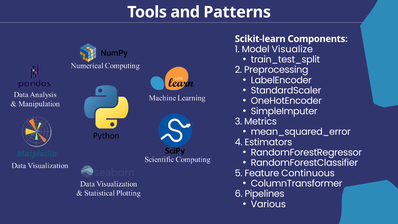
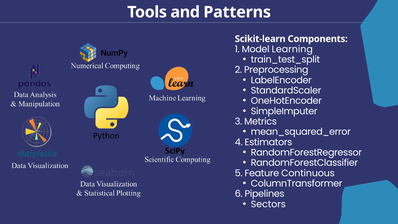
Visualize: Visualize -> Learning (292, 49)
Various: Various -> Sectors (268, 204)
